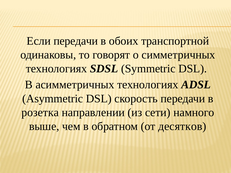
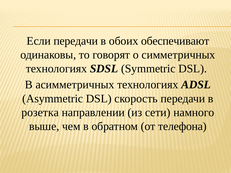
транспортной: транспортной -> обеспечивают (175, 41)
десятков: десятков -> телефона (182, 126)
